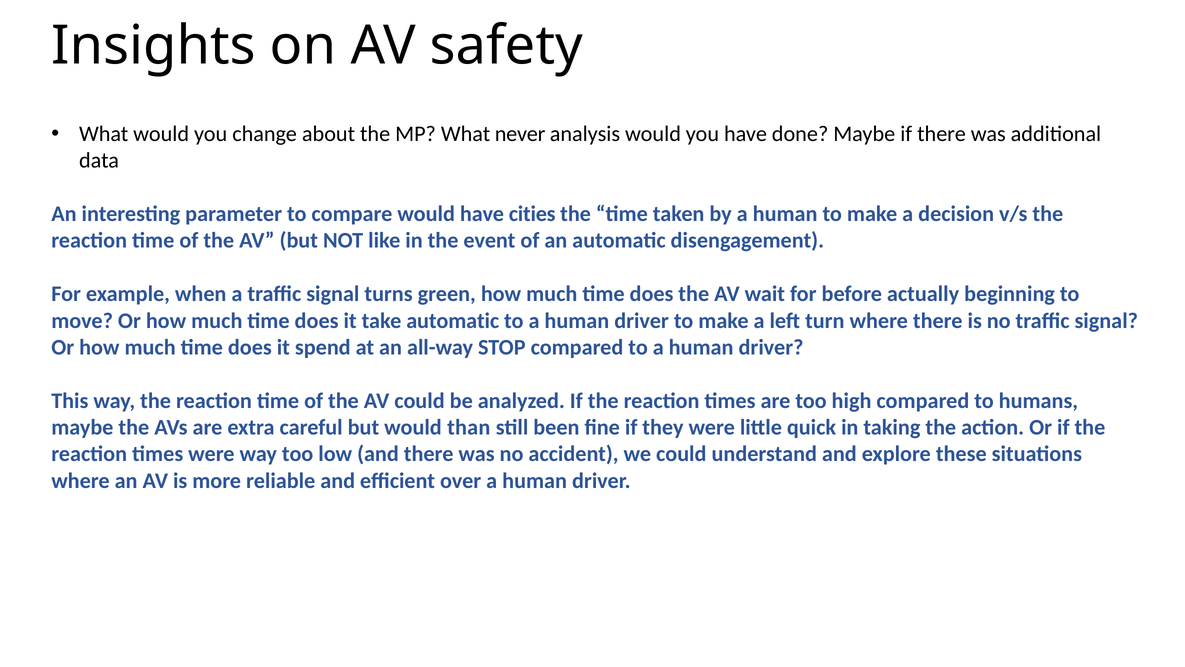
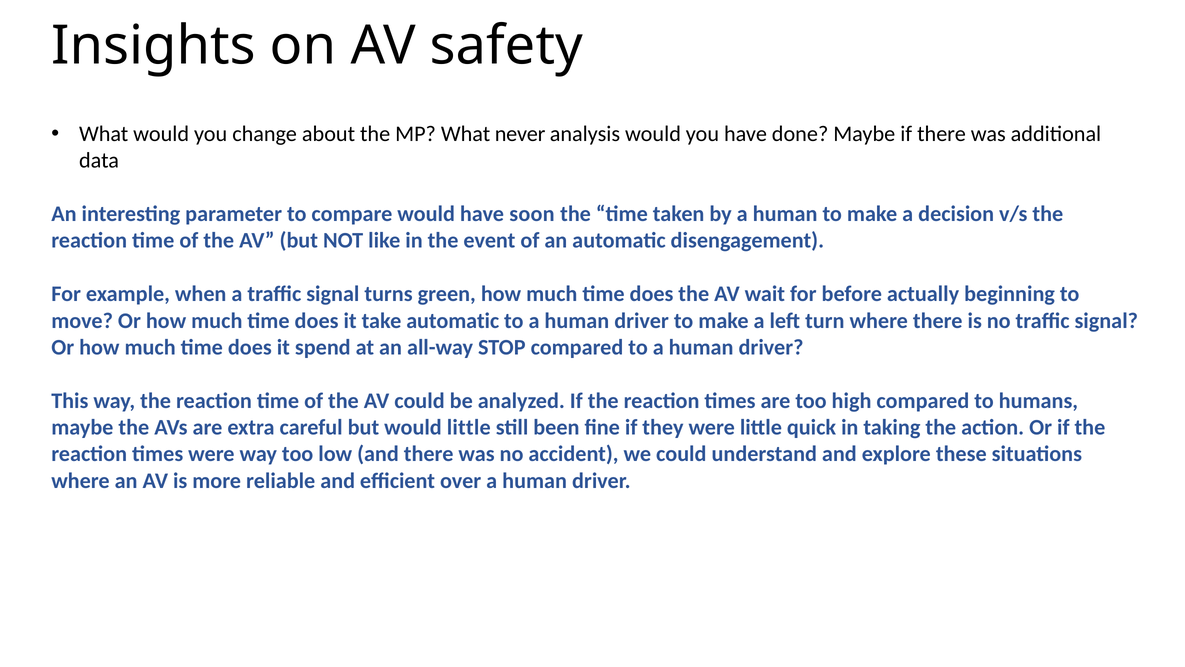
cities: cities -> soon (532, 214)
would than: than -> little (469, 427)
